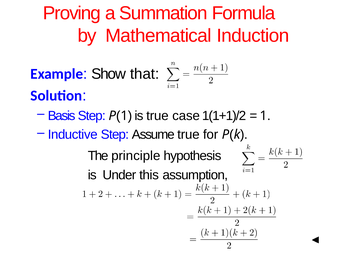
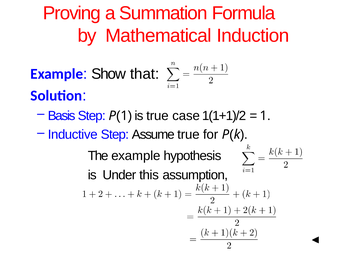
The principle: principle -> example (136, 155)
